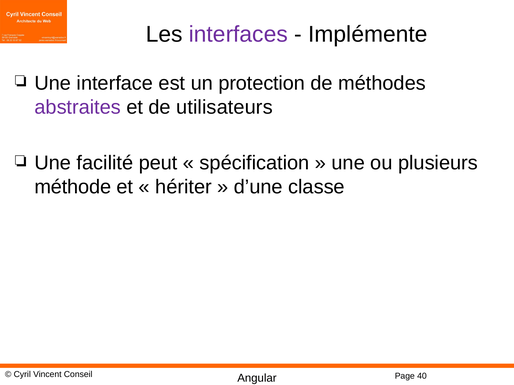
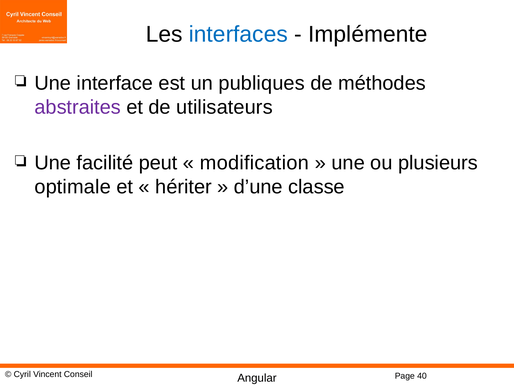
interfaces colour: purple -> blue (238, 34)
protection: protection -> publiques (262, 83)
spécification: spécification -> modification (254, 163)
méthode: méthode -> optimale (73, 187)
